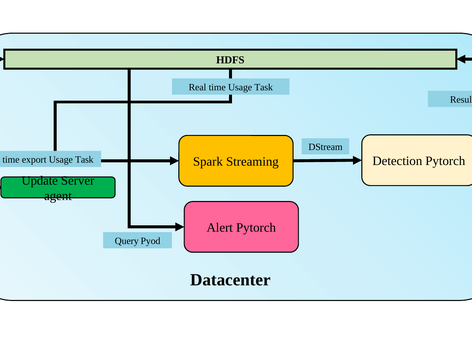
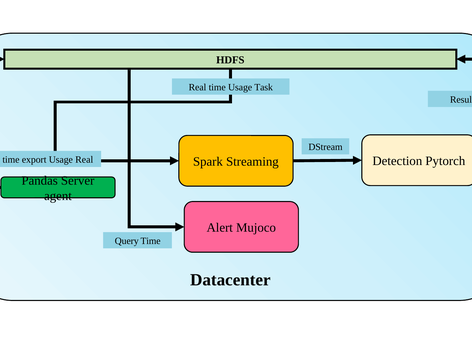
export Usage Task: Task -> Real (84, 160)
Update: Update -> Pandas (40, 181)
Alert Pytorch: Pytorch -> Mujoco (256, 228)
Query Pyod: Pyod -> Time (151, 241)
